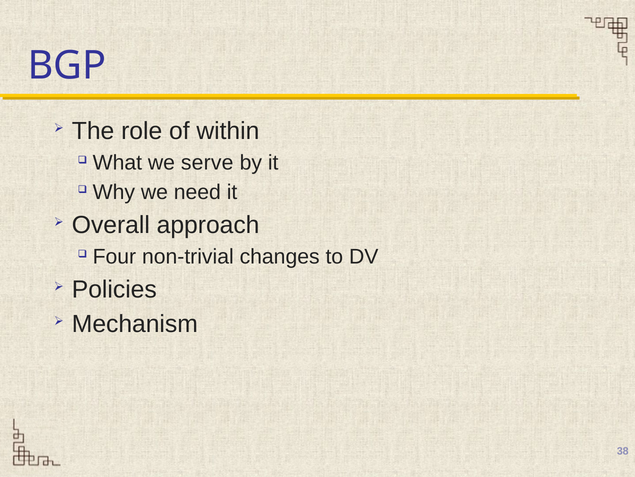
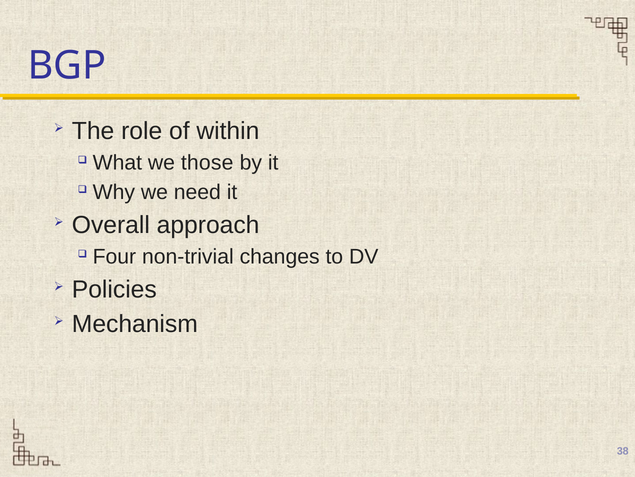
serve: serve -> those (207, 162)
